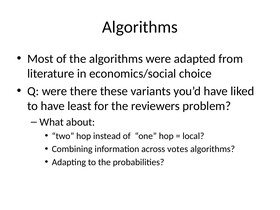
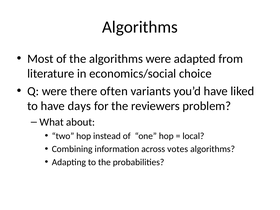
these: these -> often (114, 91)
least: least -> days (79, 106)
